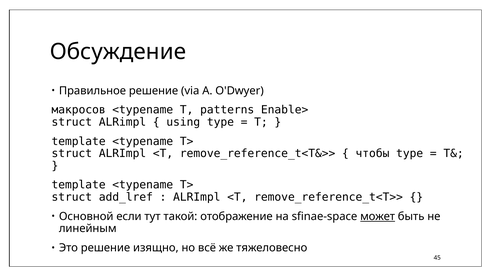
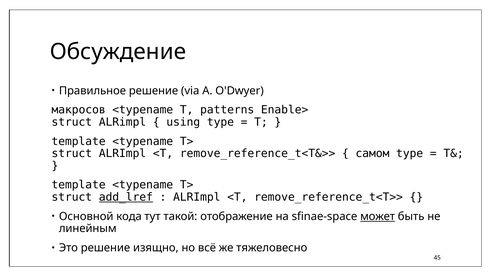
чтобы: чтобы -> самом (372, 154)
add_lref underline: none -> present (126, 197)
если: если -> кода (129, 217)
